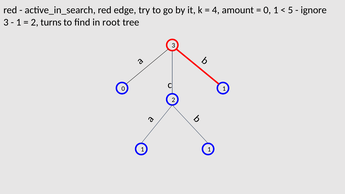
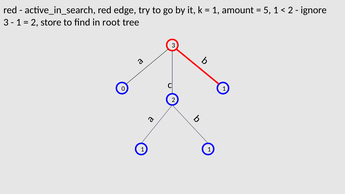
4: 4 -> 1 (216, 10)
0: 0 -> 5 (267, 10)
5: 5 -> 2 (290, 10)
turns: turns -> store (51, 22)
